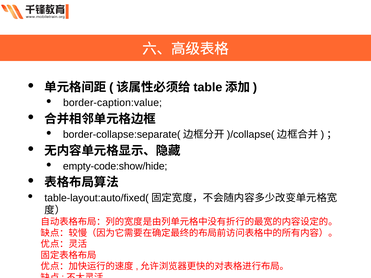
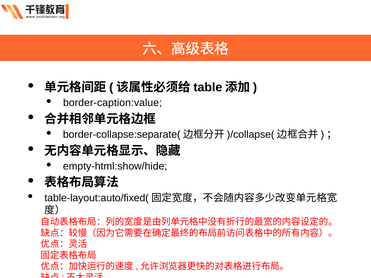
empty-code:show/hide: empty-code:show/hide -> empty-html:show/hide (115, 166)
